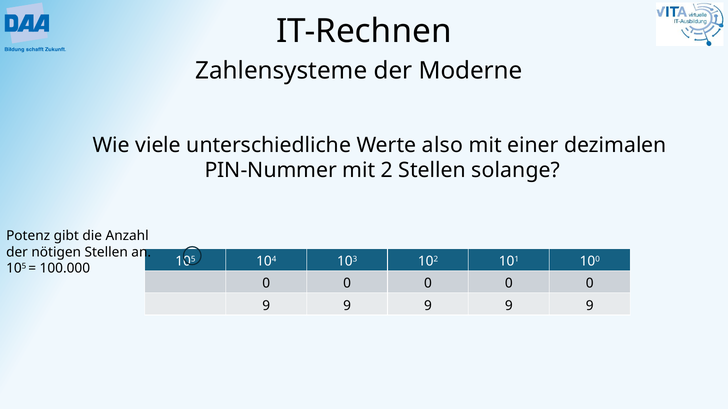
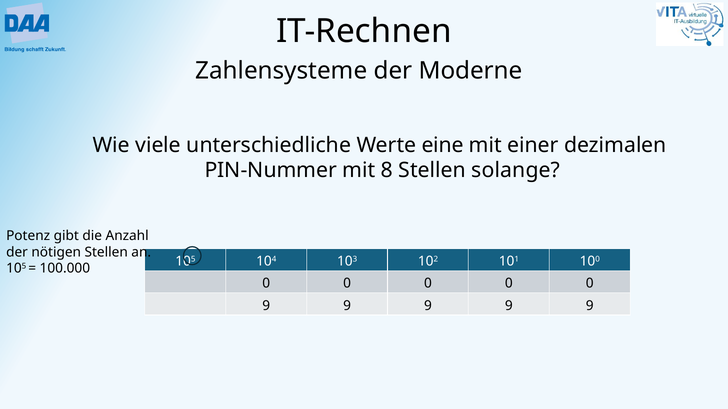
also: also -> eine (443, 145)
2: 2 -> 8 (387, 171)
